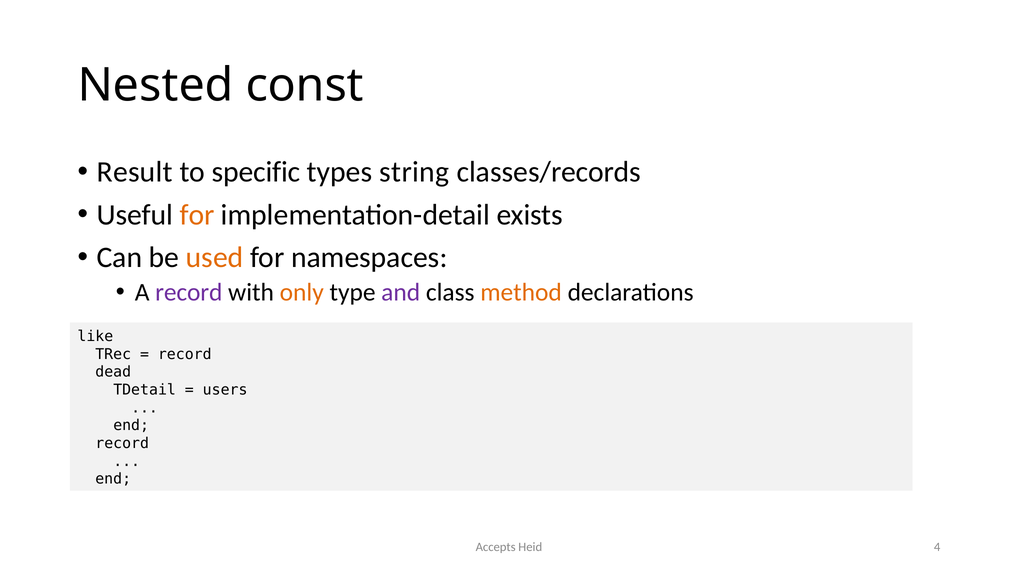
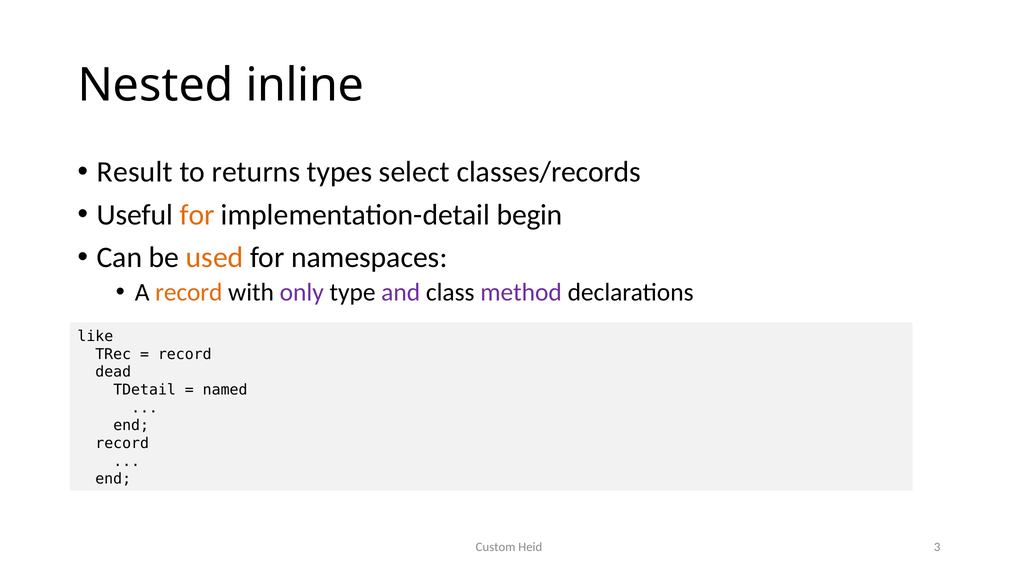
const: const -> inline (305, 86)
specific: specific -> returns (256, 172)
string: string -> select (414, 172)
exists: exists -> begin (530, 215)
record colour: purple -> orange (189, 292)
only colour: orange -> purple (302, 292)
method colour: orange -> purple (521, 292)
users: users -> named (225, 390)
Accepts: Accepts -> Custom (496, 547)
4: 4 -> 3 (937, 547)
